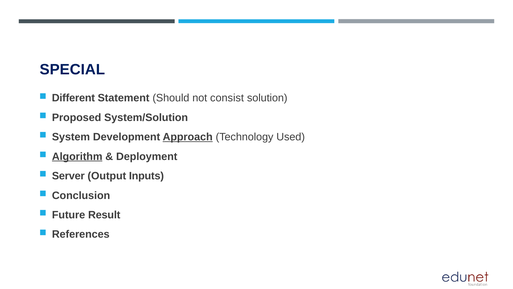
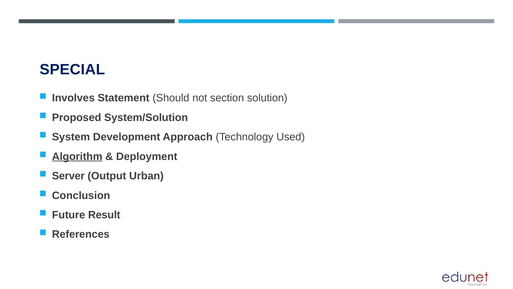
Different: Different -> Involves (73, 98)
consist: consist -> section (227, 98)
Approach underline: present -> none (188, 137)
Inputs: Inputs -> Urban (146, 176)
